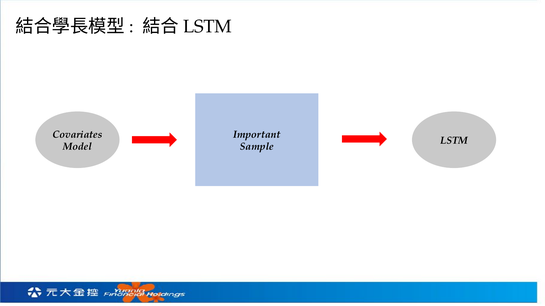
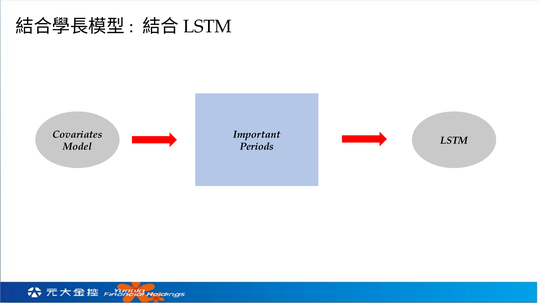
Sample: Sample -> Periods (257, 147)
